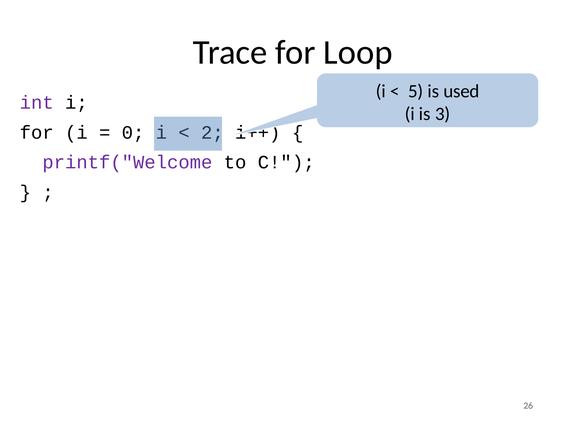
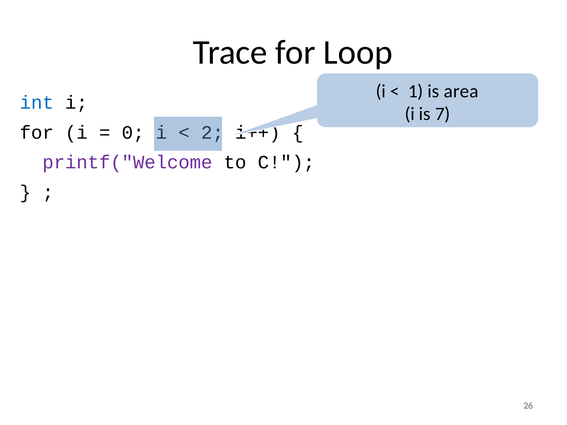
5: 5 -> 1 (416, 91)
used: used -> area (461, 91)
int colour: purple -> blue (37, 103)
3: 3 -> 7 (443, 114)
